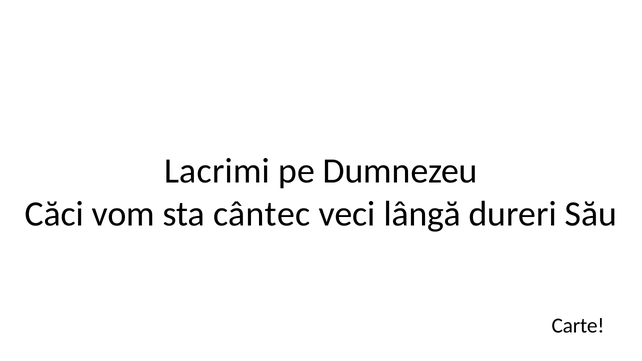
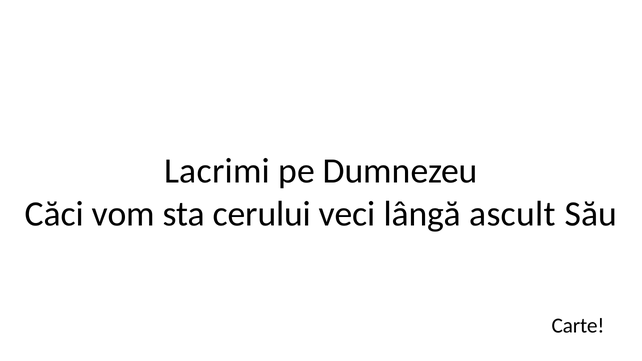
cântec: cântec -> cerului (262, 214)
dureri: dureri -> ascult (513, 214)
